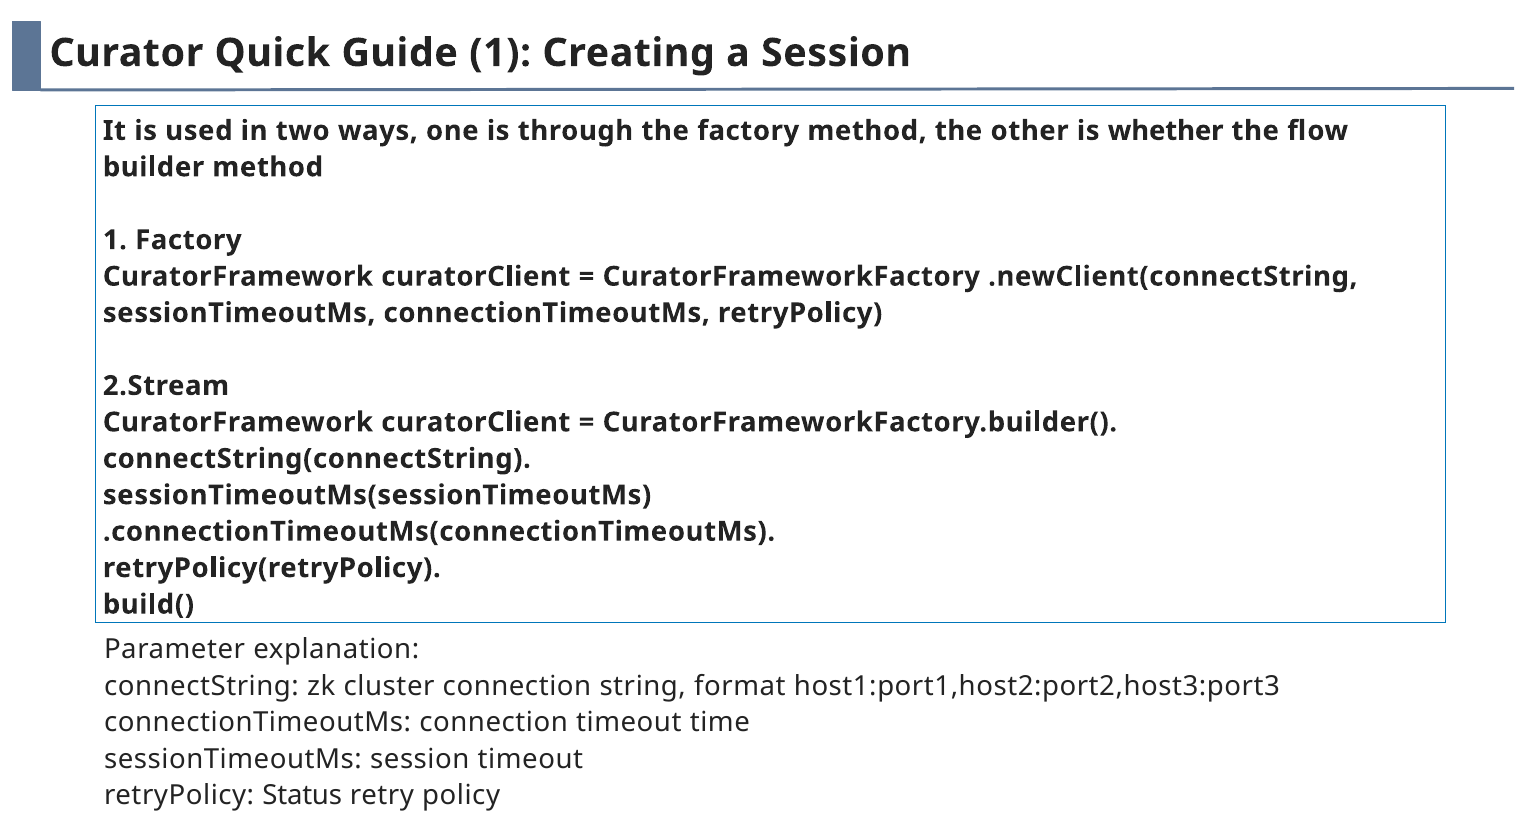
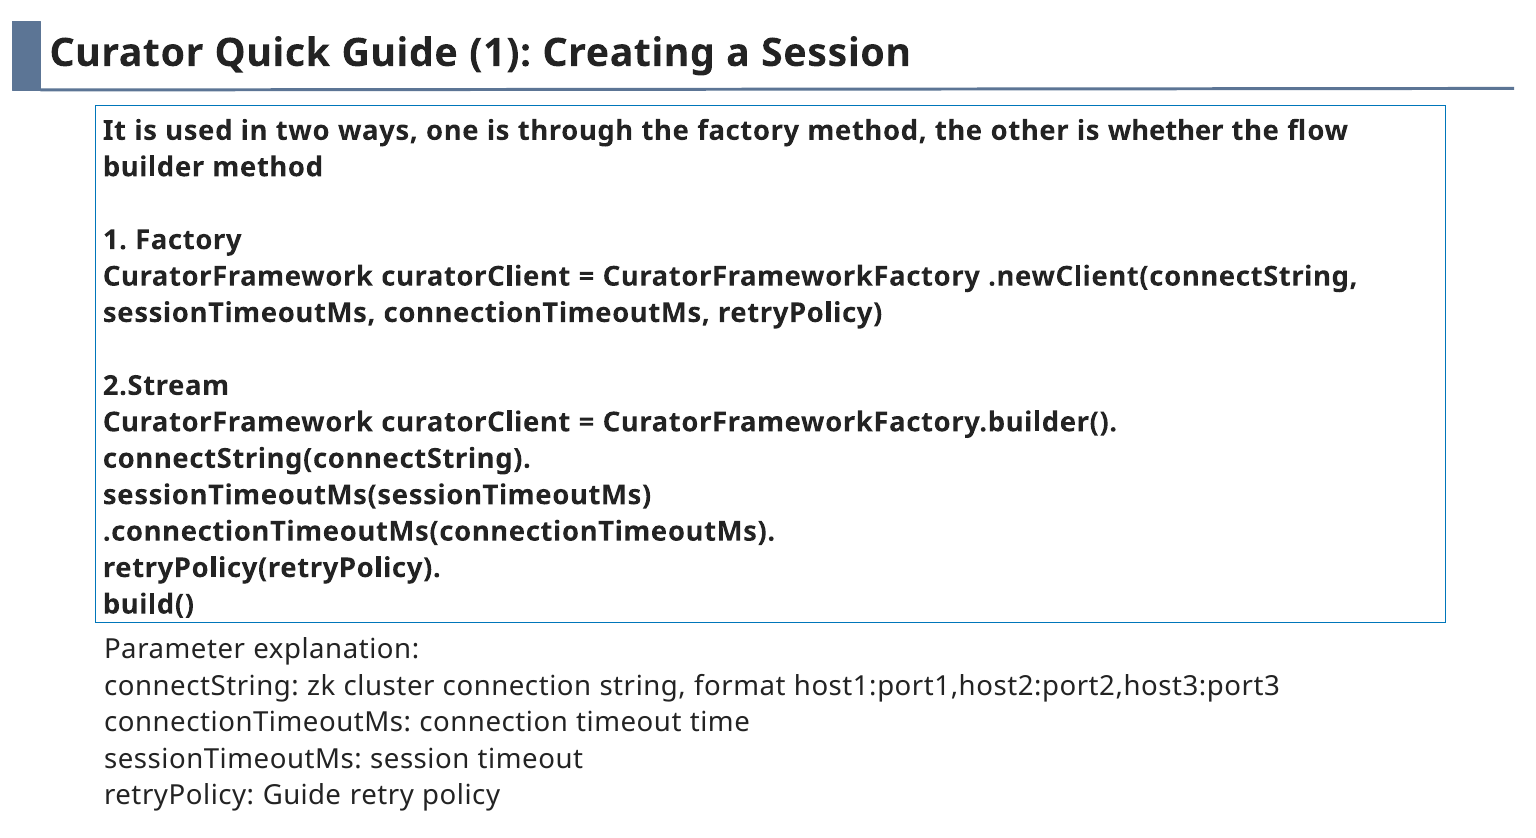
retryPolicy Status: Status -> Guide (302, 795)
